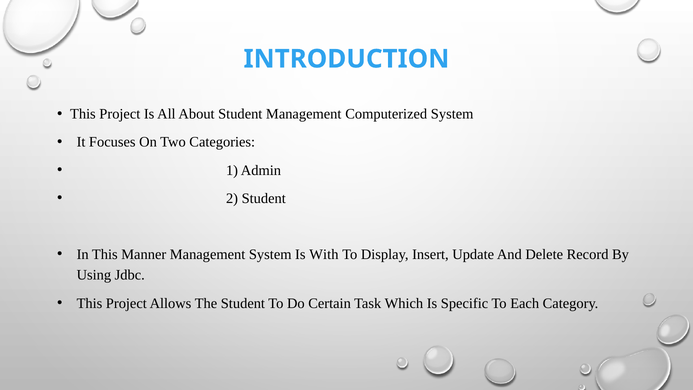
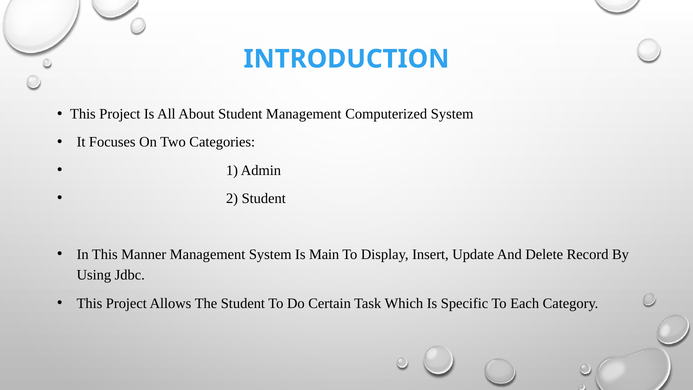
With: With -> Main (324, 254)
